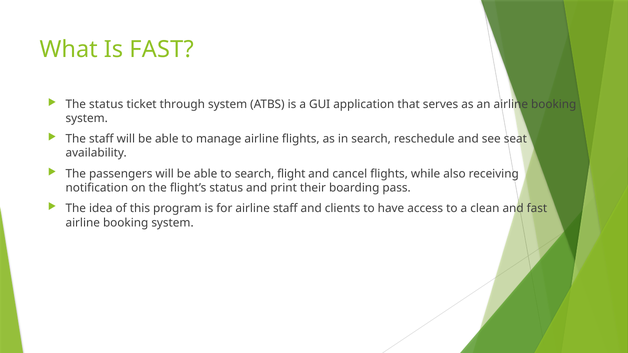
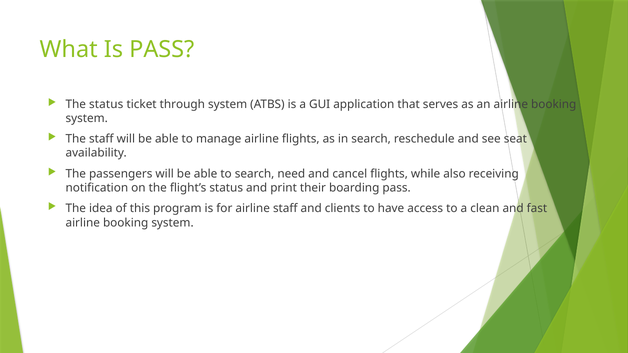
Is FAST: FAST -> PASS (162, 50)
flight: flight -> need (291, 174)
